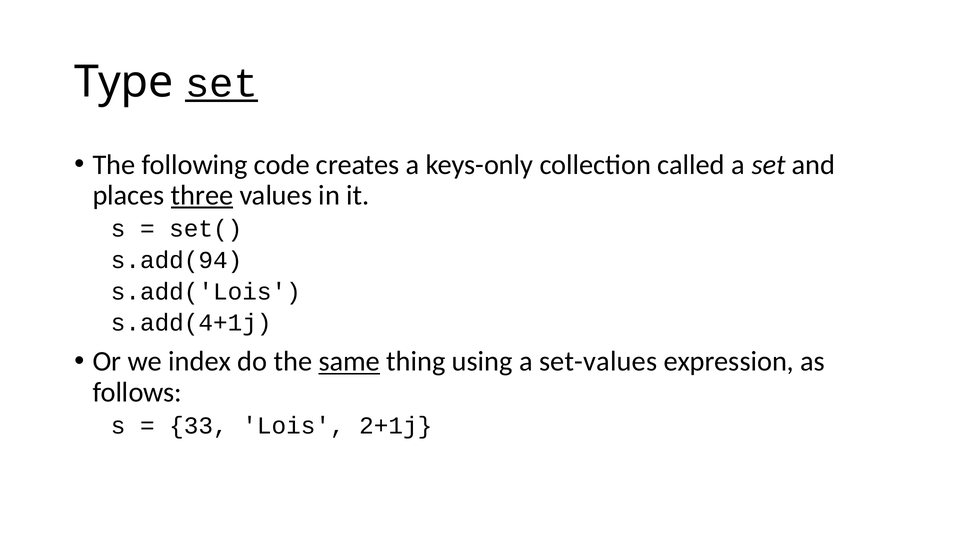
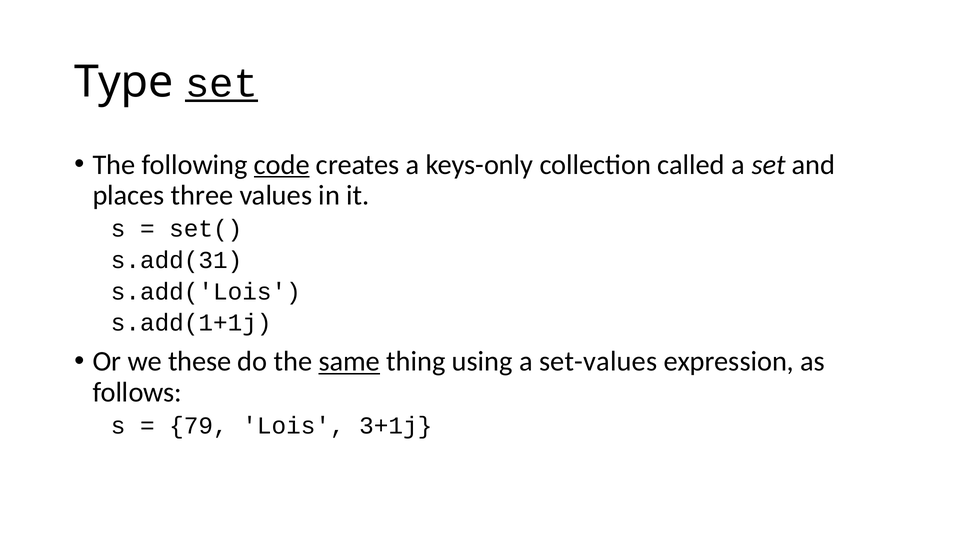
code underline: none -> present (282, 165)
three underline: present -> none (202, 195)
s.add(94: s.add(94 -> s.add(31 (177, 260)
s.add(4+1j: s.add(4+1j -> s.add(1+1j (191, 323)
index: index -> these (200, 361)
33: 33 -> 79 (198, 426)
2+1j: 2+1j -> 3+1j (396, 426)
